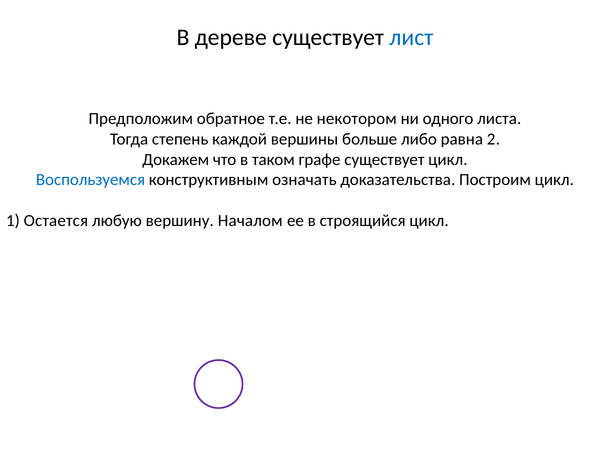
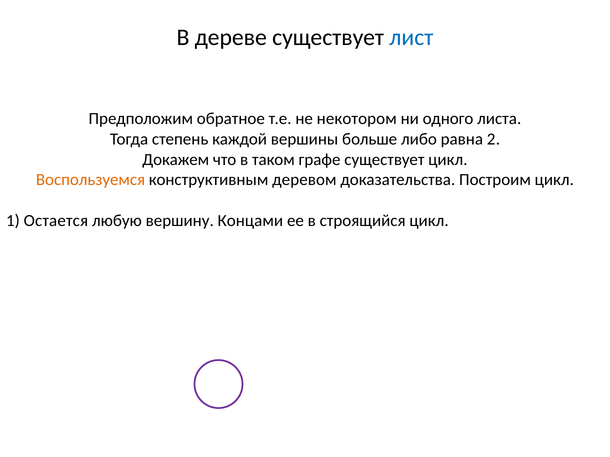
Воспользуемся colour: blue -> orange (91, 180)
означать: означать -> деревом (304, 180)
Началом: Началом -> Концами (250, 221)
